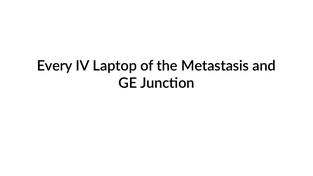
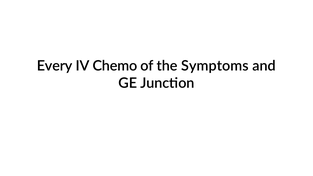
Laptop: Laptop -> Chemo (115, 66)
Metastasis: Metastasis -> Symptoms (215, 66)
